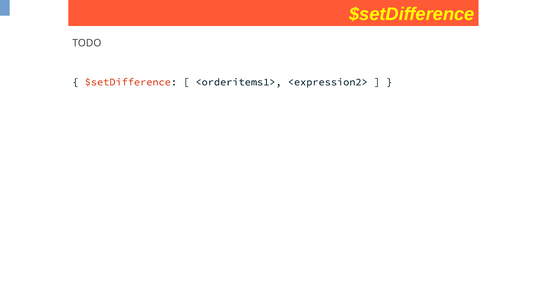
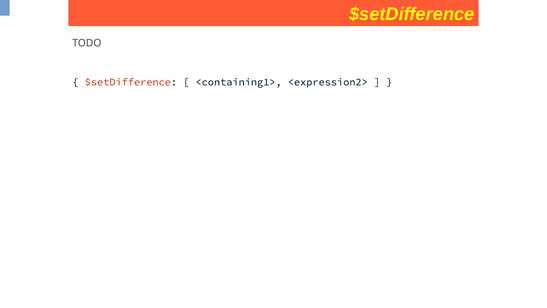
<orderitems1>: <orderitems1> -> <containing1> (239, 82)
